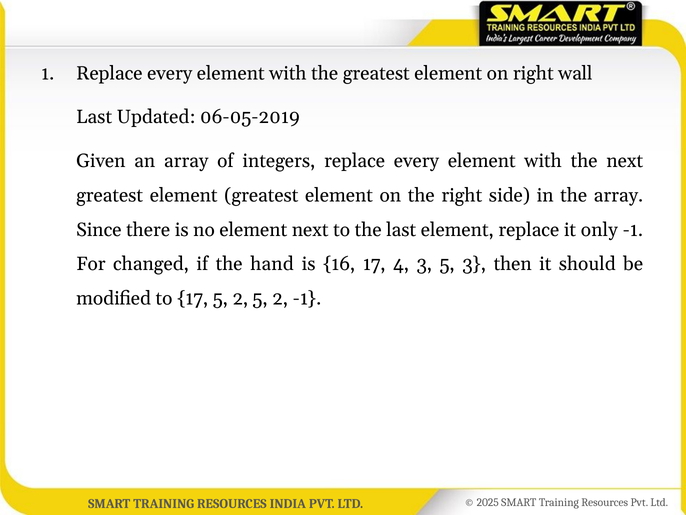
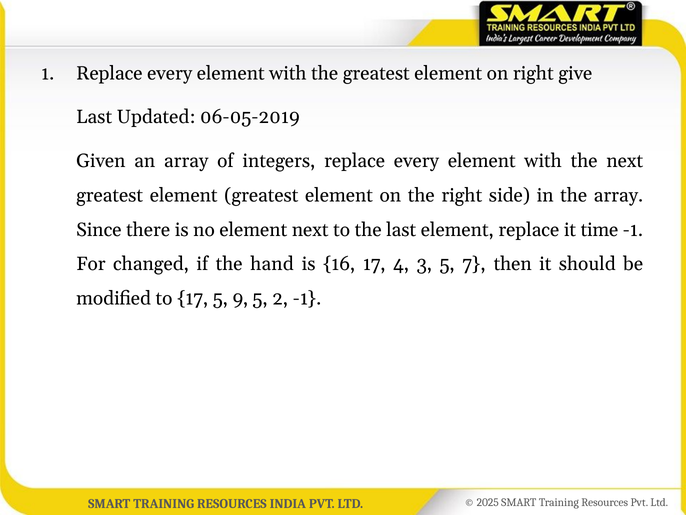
wall: wall -> give (575, 73)
only: only -> time (599, 229)
5 3: 3 -> 7 (474, 264)
17 5 2: 2 -> 9 (240, 298)
